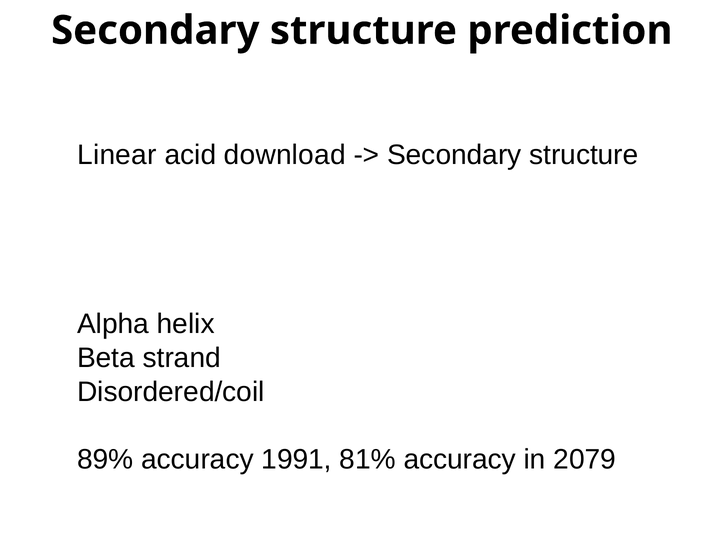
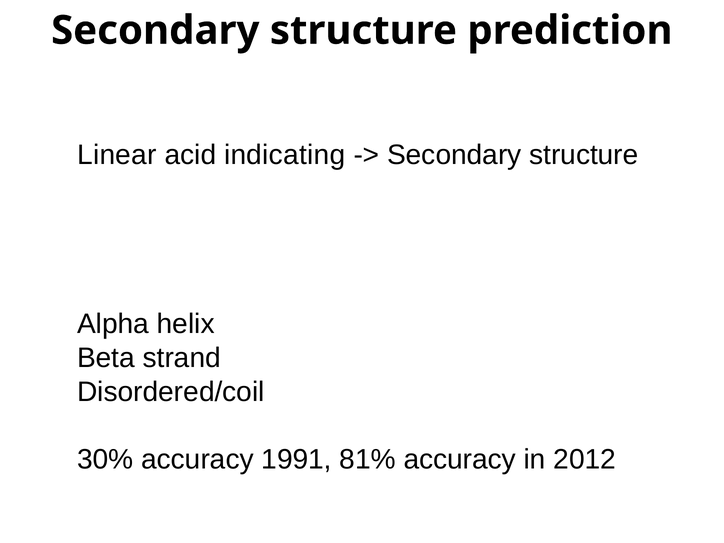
download: download -> indicating (285, 155)
89%: 89% -> 30% (105, 459)
2079: 2079 -> 2012 (585, 459)
